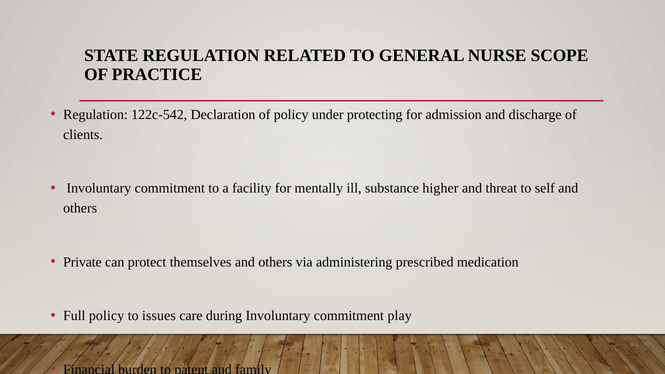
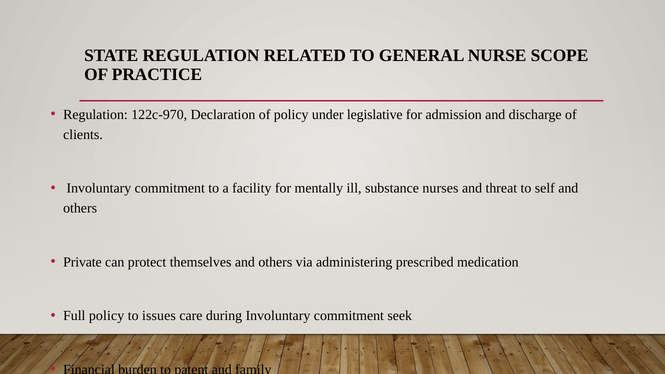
122c-542: 122c-542 -> 122c-970 (159, 115)
protecting: protecting -> legislative (375, 115)
higher: higher -> nurses (440, 188)
commitment play: play -> seek (400, 316)
